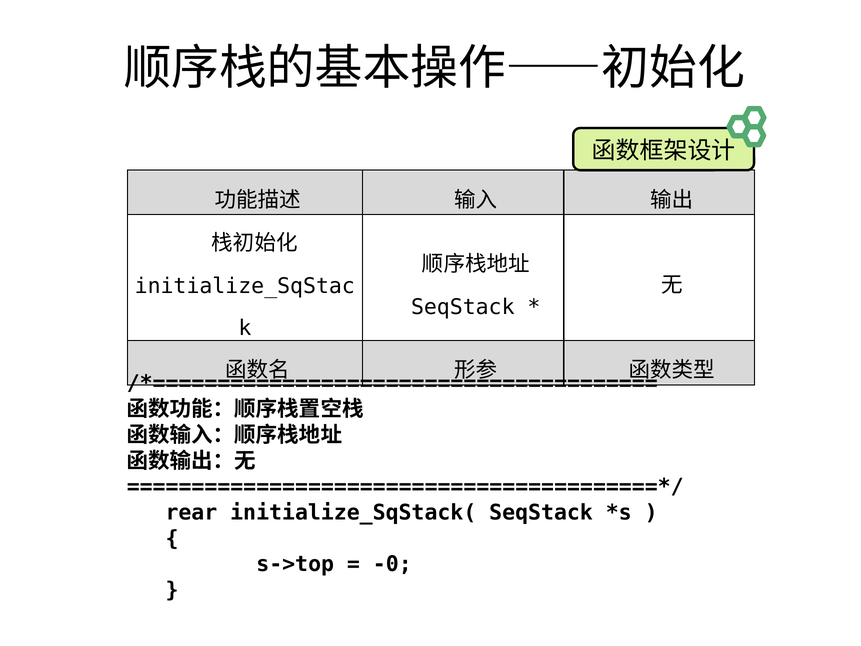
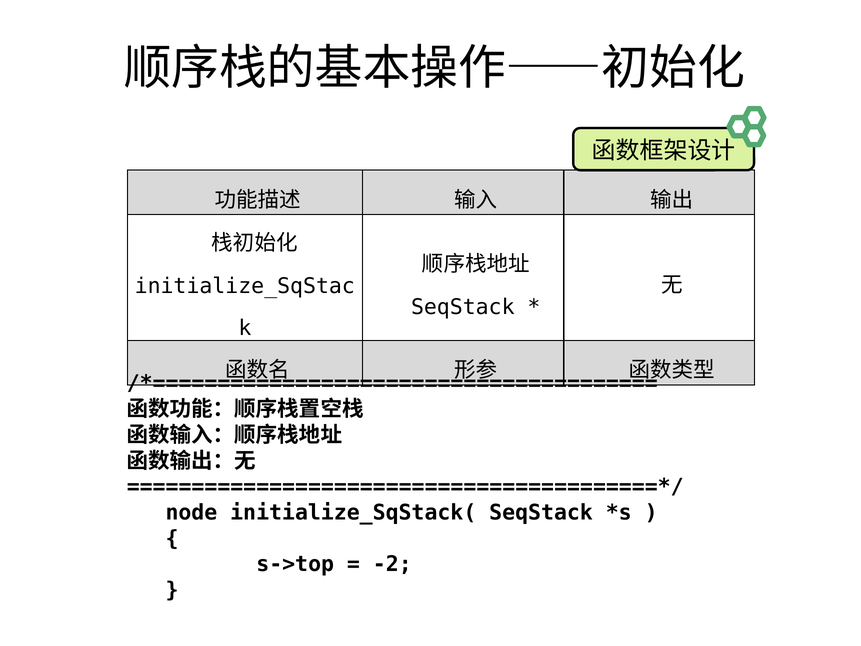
rear: rear -> node (191, 512)
-0: -0 -> -2 (392, 564)
